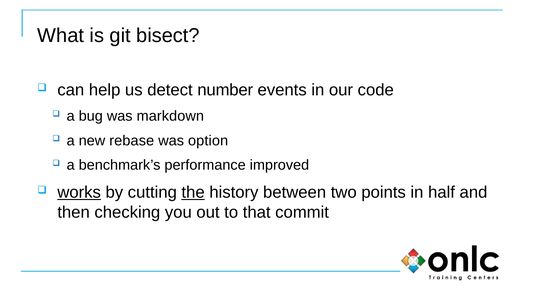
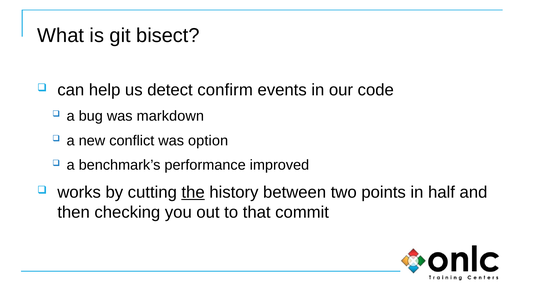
number: number -> confirm (225, 90)
rebase: rebase -> conflict (132, 140)
works underline: present -> none (79, 192)
